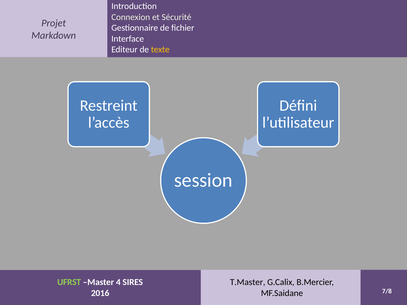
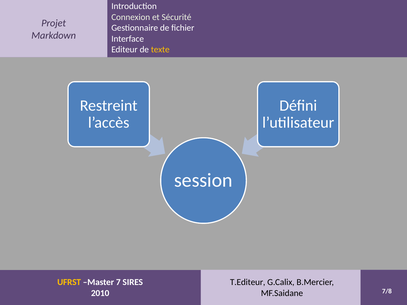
T.Master: T.Master -> T.Editeur (248, 282)
UFRST colour: light green -> yellow (69, 283)
4: 4 -> 7 (118, 283)
2016: 2016 -> 2010 (100, 293)
